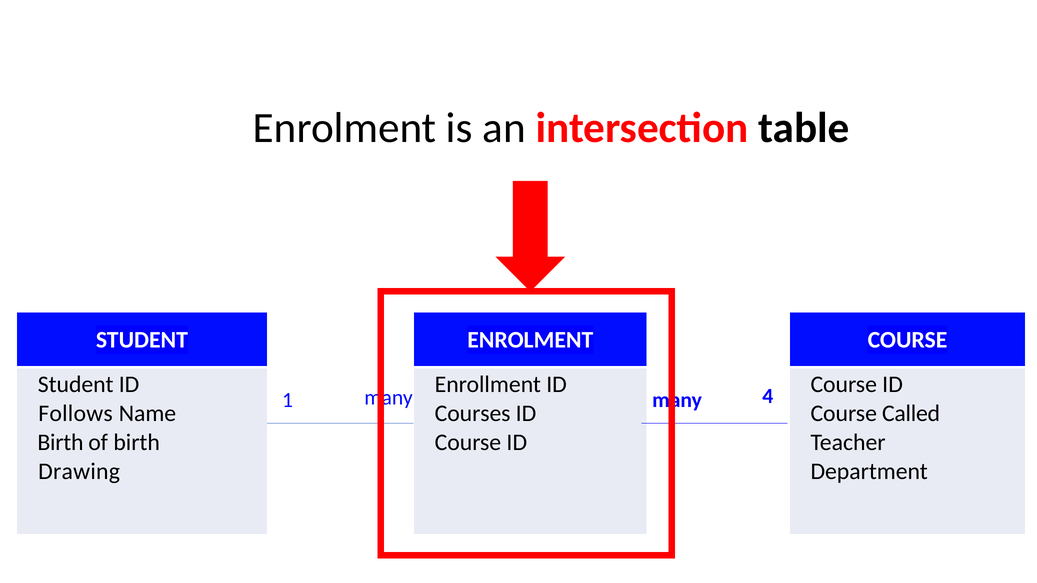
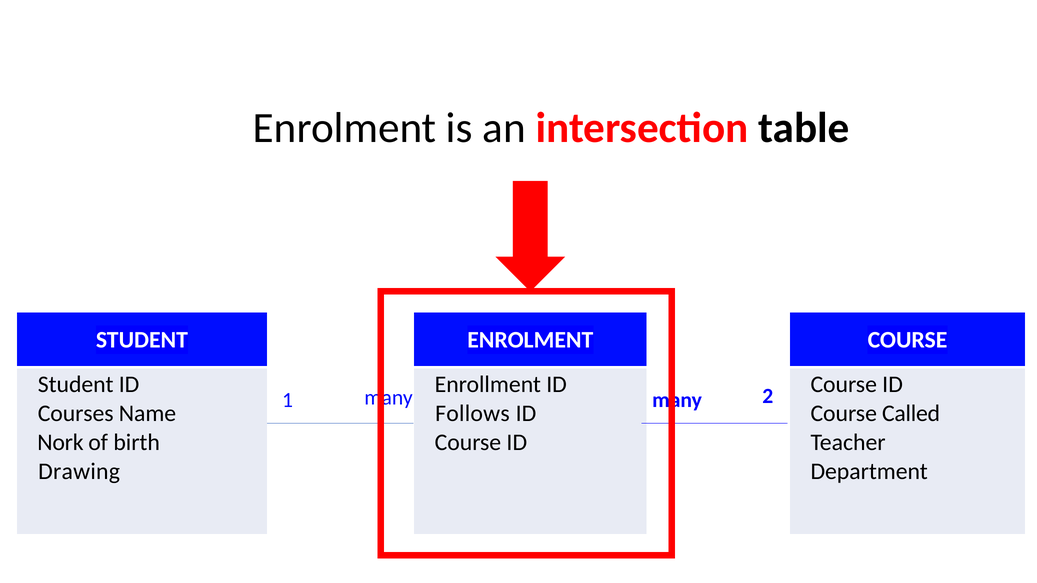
4: 4 -> 2 (768, 396)
Follows: Follows -> Courses (76, 414)
Courses: Courses -> Follows (472, 414)
Birth: Birth -> Nork (60, 443)
